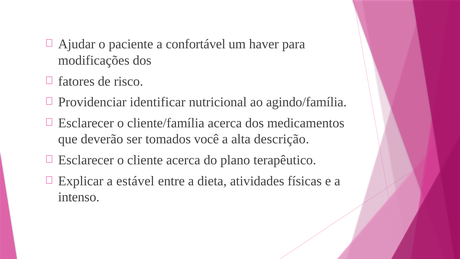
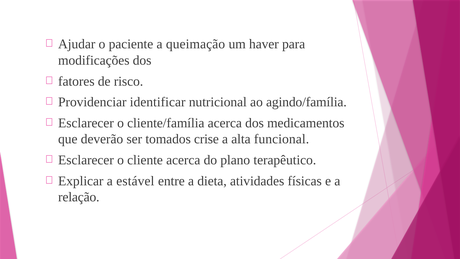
confortável: confortável -> queimação (196, 44)
você: você -> crise (206, 139)
descrição: descrição -> funcional (282, 139)
intenso: intenso -> relação (79, 197)
